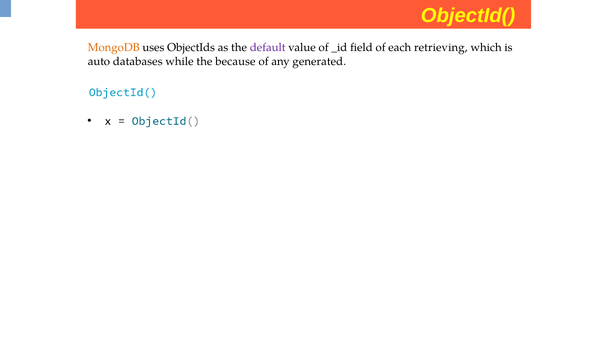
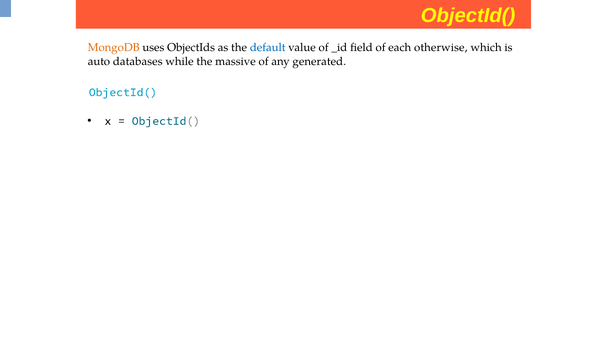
default colour: purple -> blue (268, 48)
retrieving: retrieving -> otherwise (441, 48)
because: because -> massive (235, 61)
